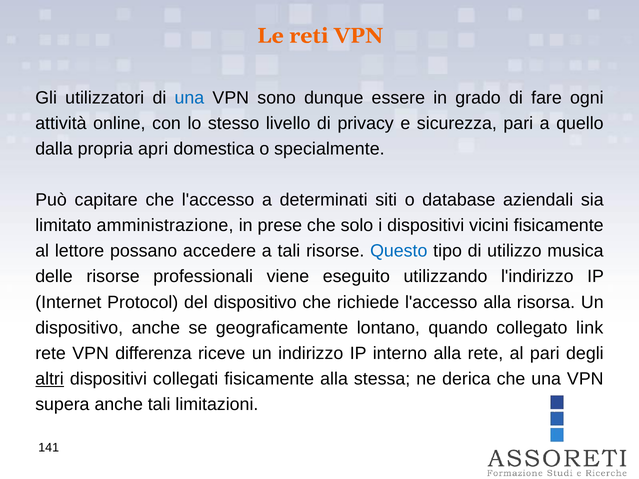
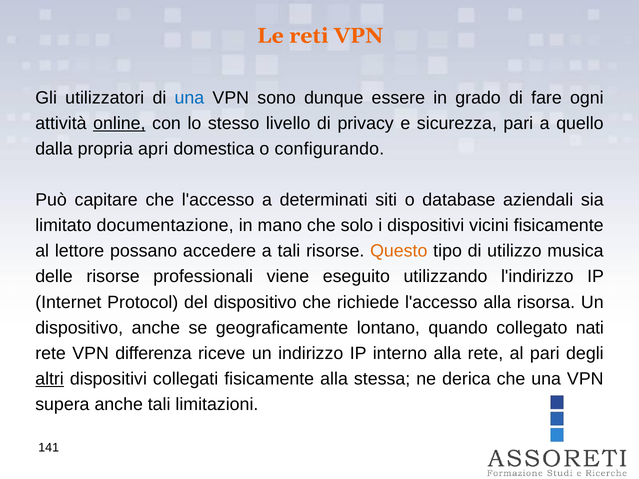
online underline: none -> present (119, 123)
specialmente: specialmente -> configurando (329, 149)
amministrazione: amministrazione -> documentazione (165, 226)
prese: prese -> mano (280, 226)
Questo colour: blue -> orange (399, 251)
link: link -> nati (590, 328)
